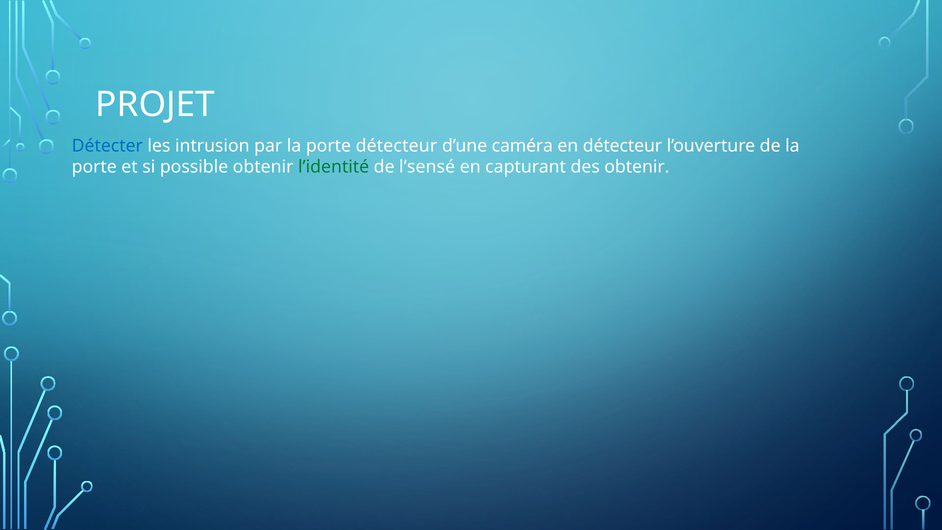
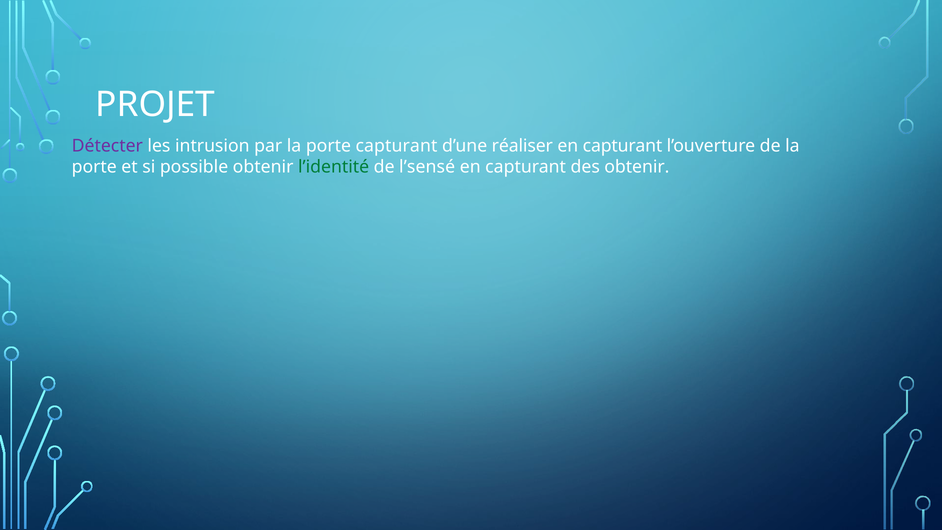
Détecter colour: blue -> purple (107, 146)
porte détecteur: détecteur -> capturant (396, 146)
caméra: caméra -> réaliser (522, 146)
détecteur: détecteur -> capturant (623, 146)
